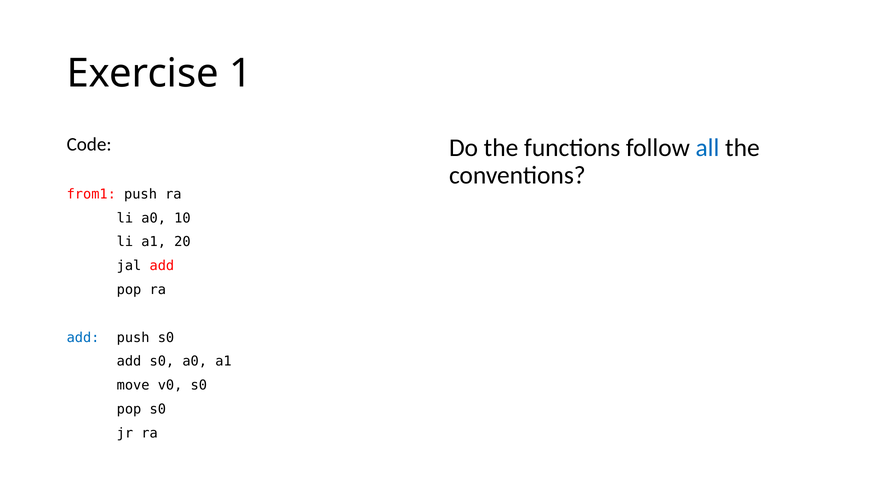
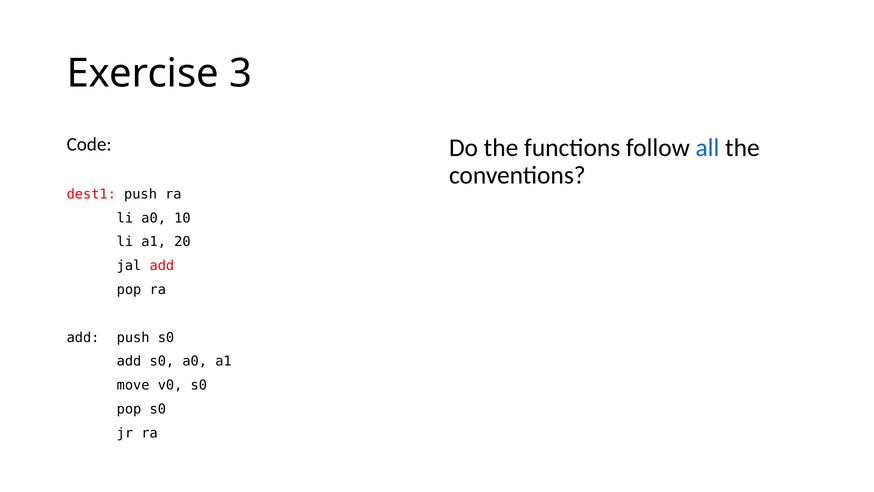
1: 1 -> 3 (241, 73)
from1: from1 -> dest1 (91, 194)
add colour: blue -> black (83, 337)
